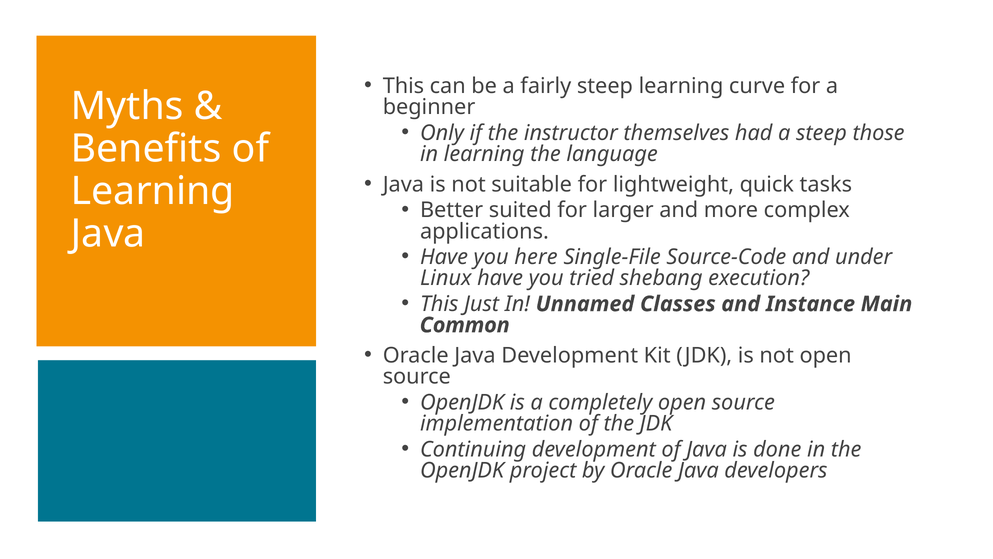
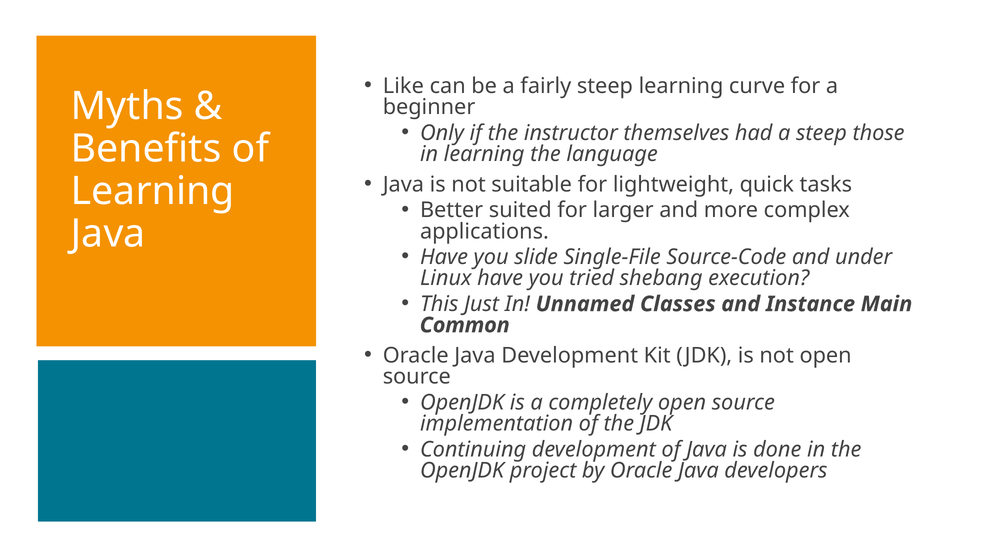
This: This -> Like (403, 86)
here: here -> slide (536, 257)
